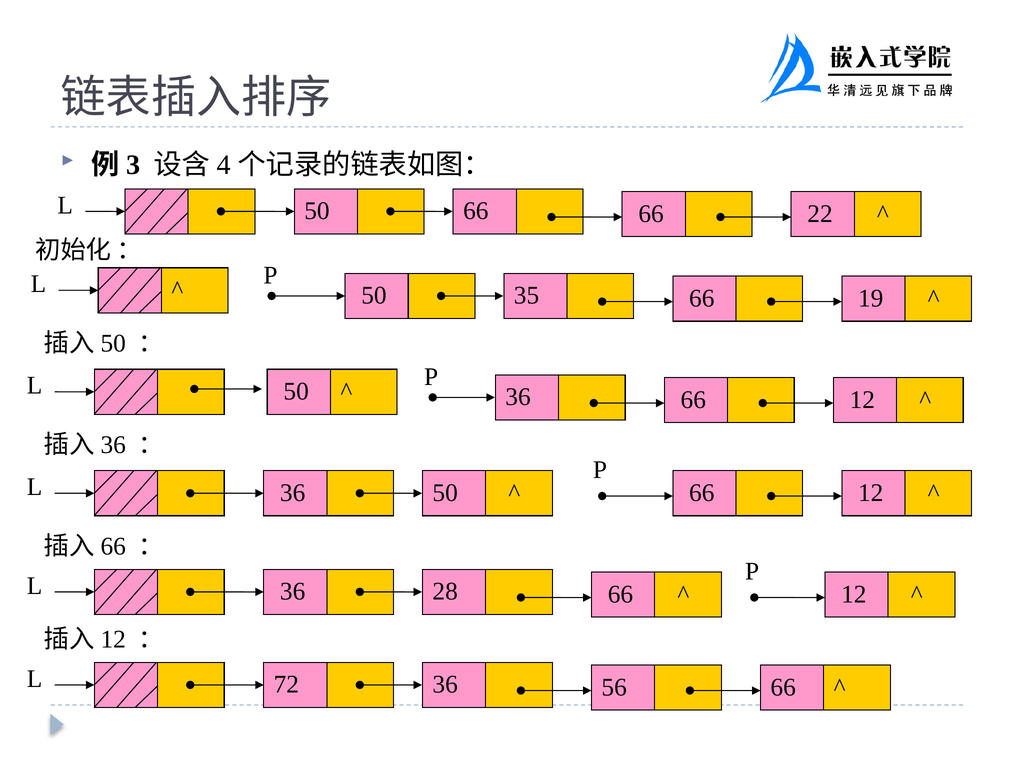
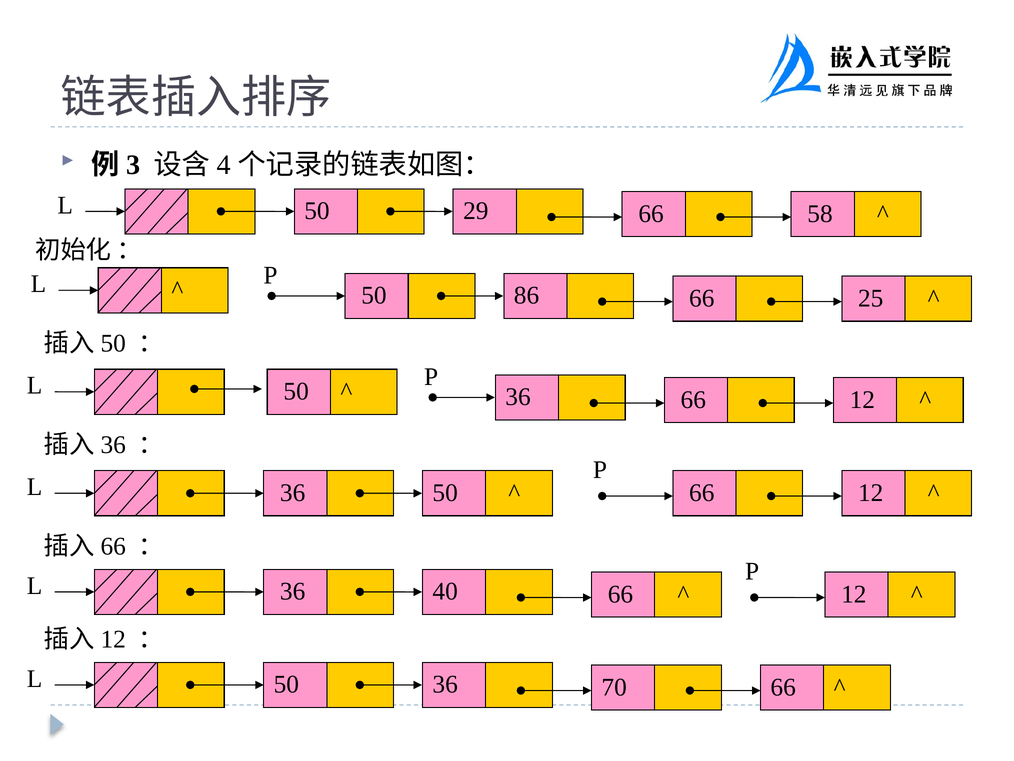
50 66: 66 -> 29 (476, 211)
22: 22 -> 58 (820, 214)
35: 35 -> 86 (527, 295)
19: 19 -> 25 (871, 298)
28: 28 -> 40 (445, 591)
72: 72 -> 50 (286, 684)
56: 56 -> 70 (614, 687)
